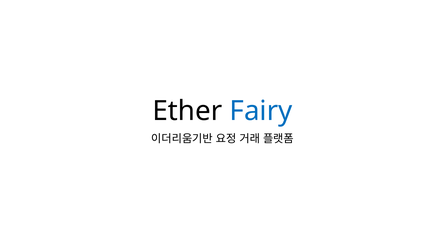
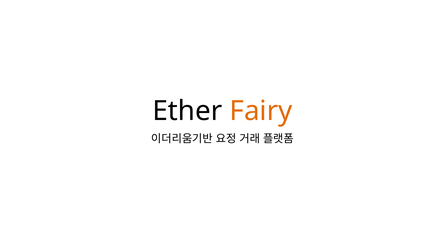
Fairy colour: blue -> orange (261, 111)
